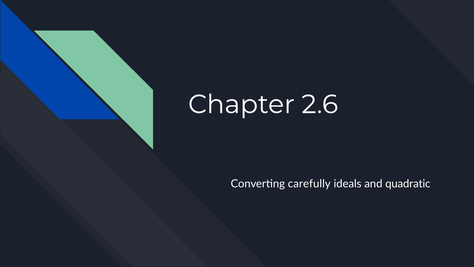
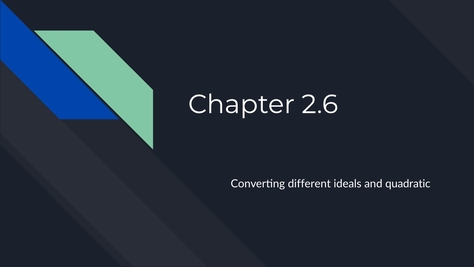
carefully: carefully -> different (309, 184)
